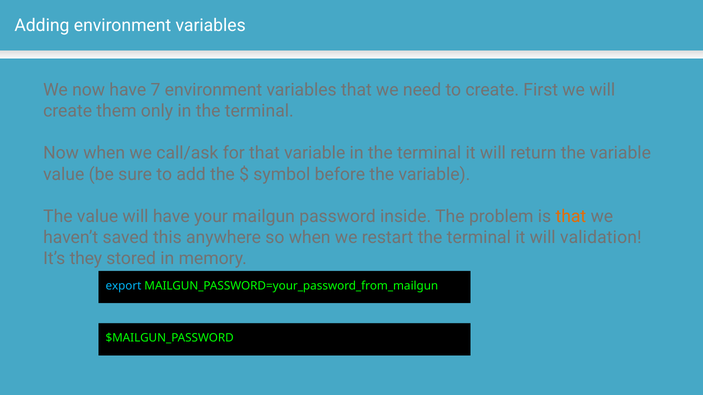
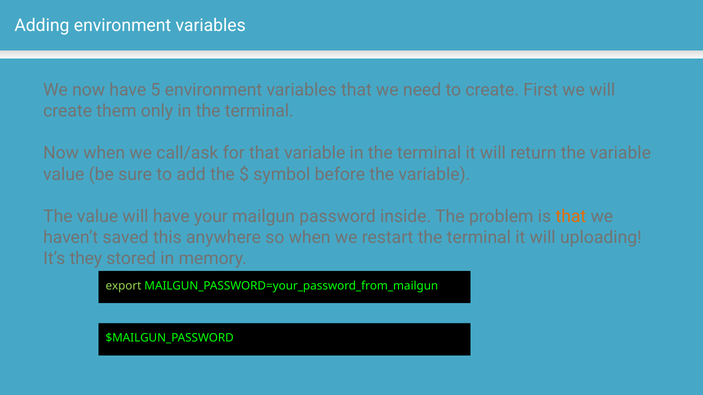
7: 7 -> 5 (155, 90)
validation: validation -> uploading (601, 238)
export colour: light blue -> light green (123, 286)
